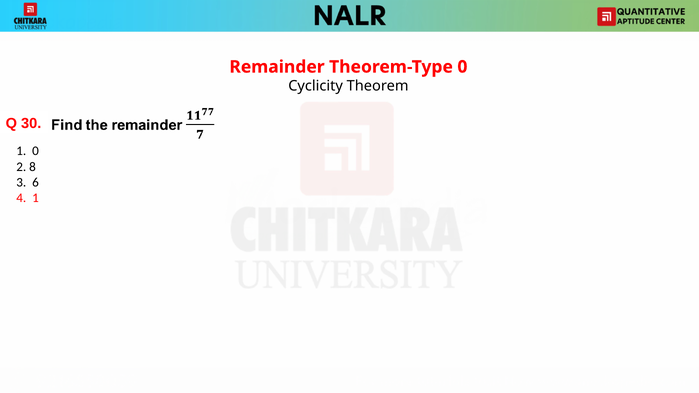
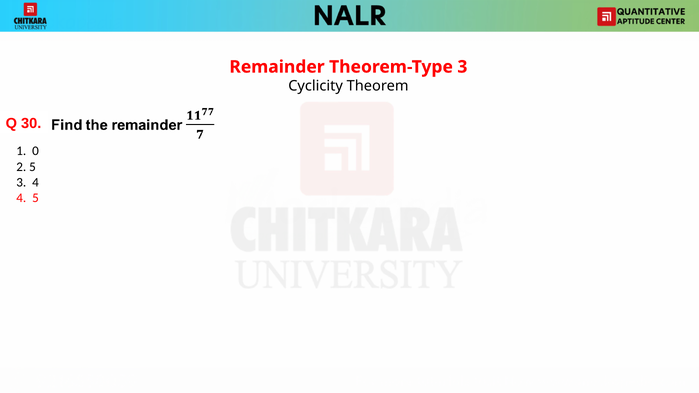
Theorem-Type 0: 0 -> 3 (462, 67)
2 8: 8 -> 5 (33, 167)
3 6: 6 -> 4 (35, 183)
4 1: 1 -> 5 (35, 198)
